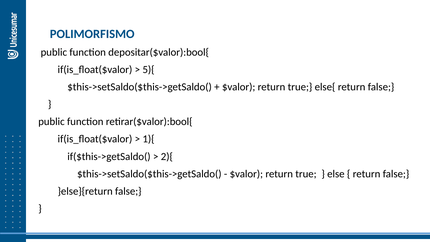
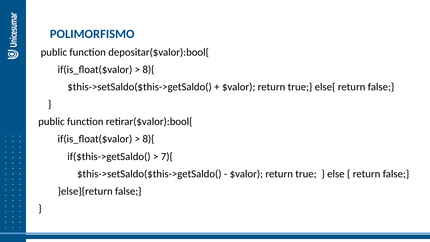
5){: 5){ -> 8){ (149, 69)
1){: 1){ -> 8){ (149, 139)
2){: 2){ -> 7){ (167, 156)
